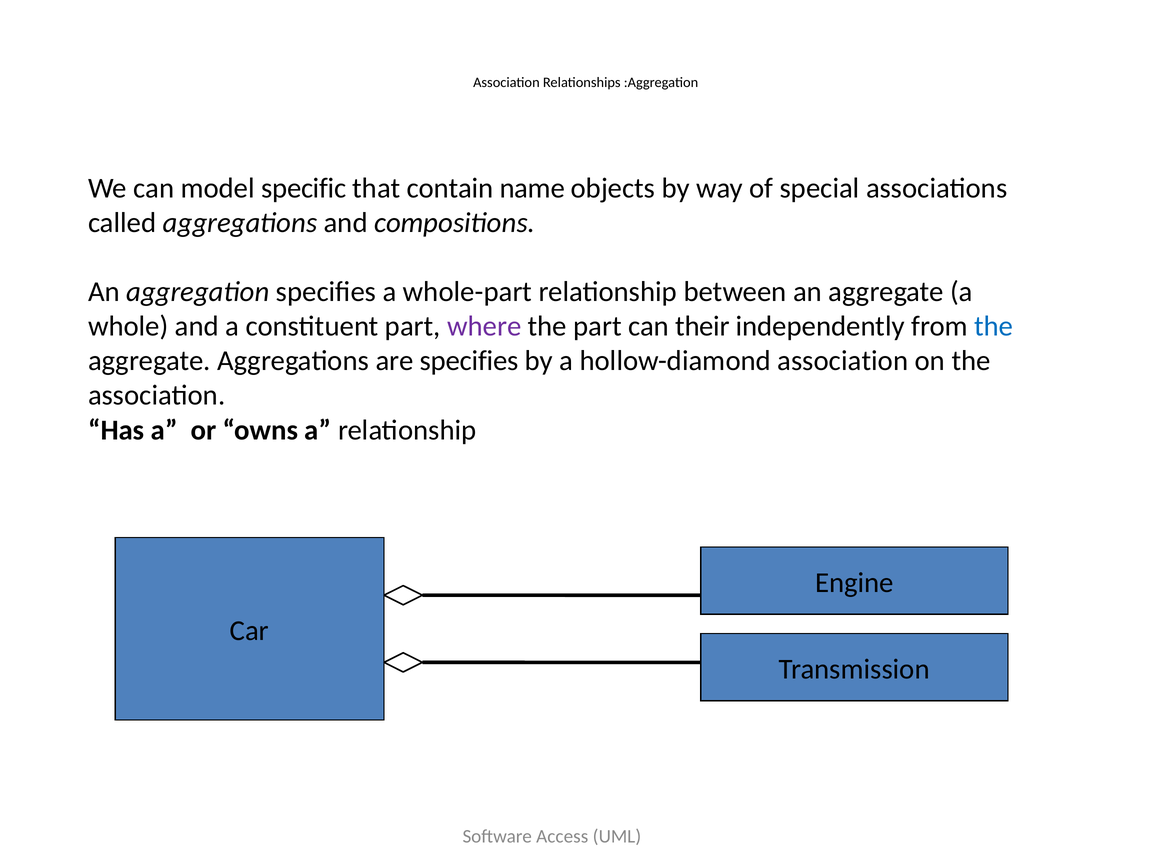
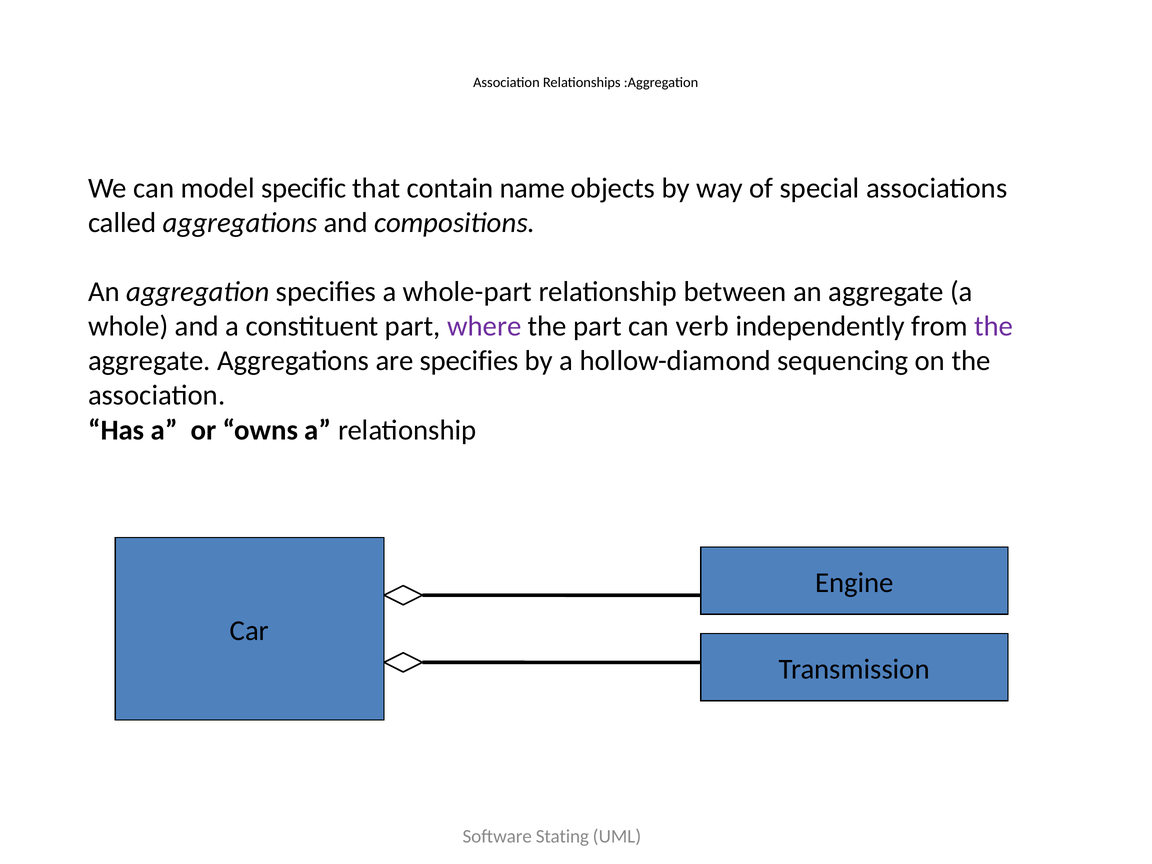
their: their -> verb (702, 326)
the colour: blue -> purple (994, 326)
hollow-diamond association: association -> sequencing (843, 361)
Access: Access -> Stating (562, 836)
